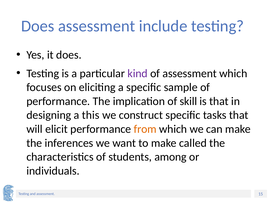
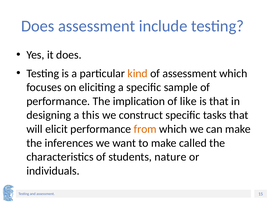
kind colour: purple -> orange (138, 73)
skill: skill -> like (188, 101)
among: among -> nature (170, 157)
